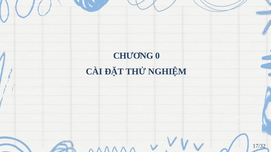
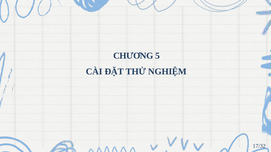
0: 0 -> 5 (158, 56)
